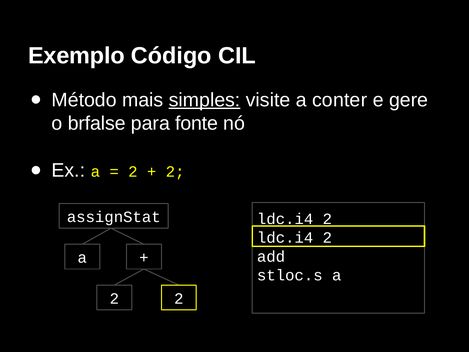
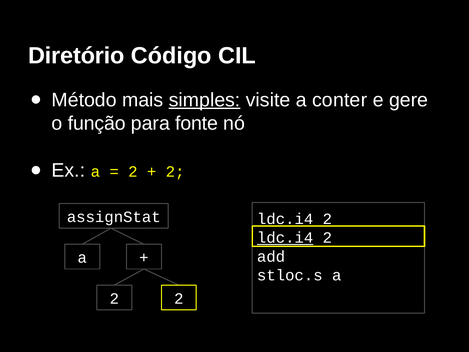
Exemplo: Exemplo -> Diretório (76, 56)
brfalse: brfalse -> função (97, 123)
ldc.i4 underline: none -> present (285, 238)
